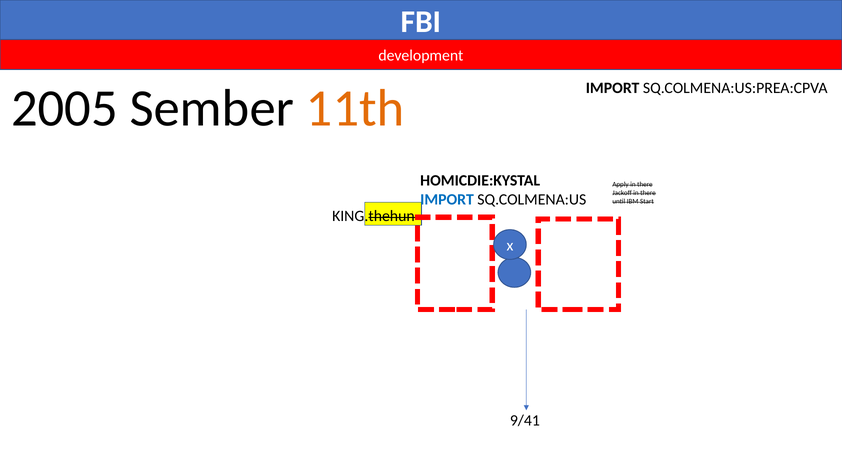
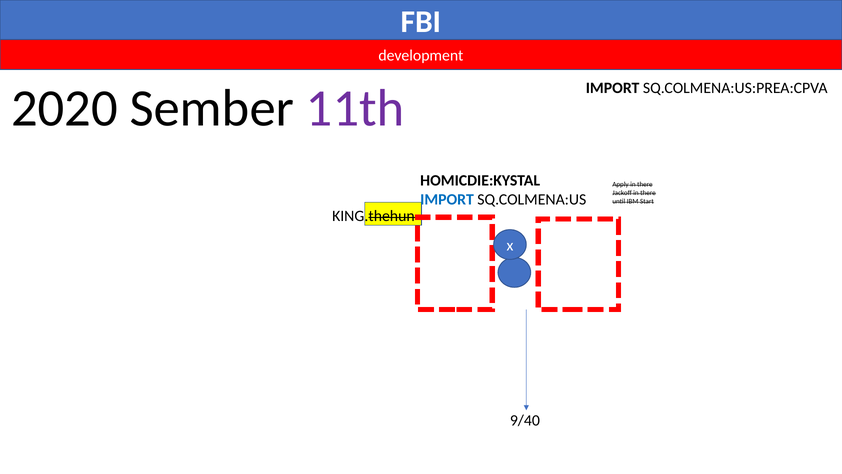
2005: 2005 -> 2020 (64, 108)
11th colour: orange -> purple (355, 108)
9/41: 9/41 -> 9/40 (525, 420)
